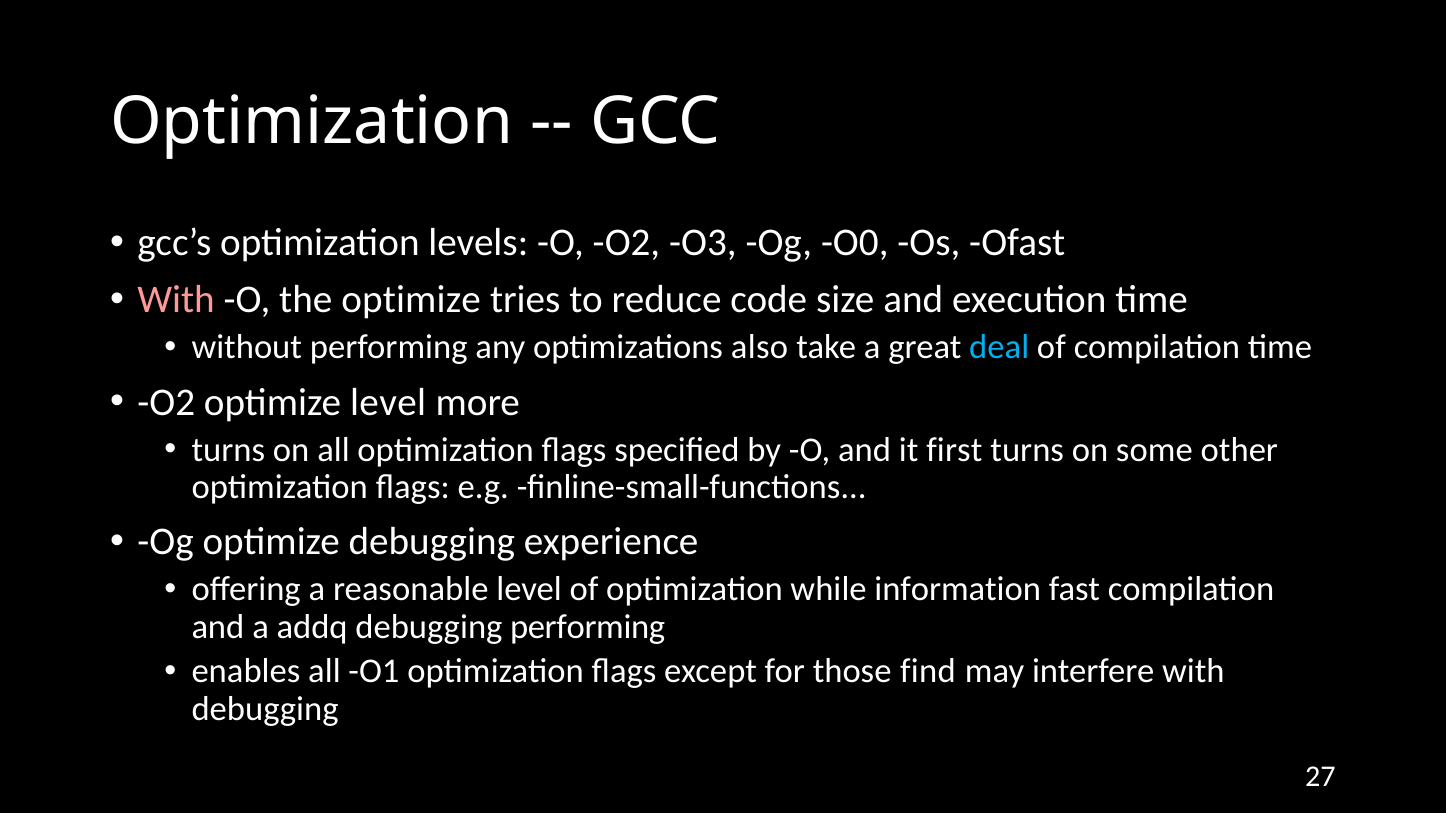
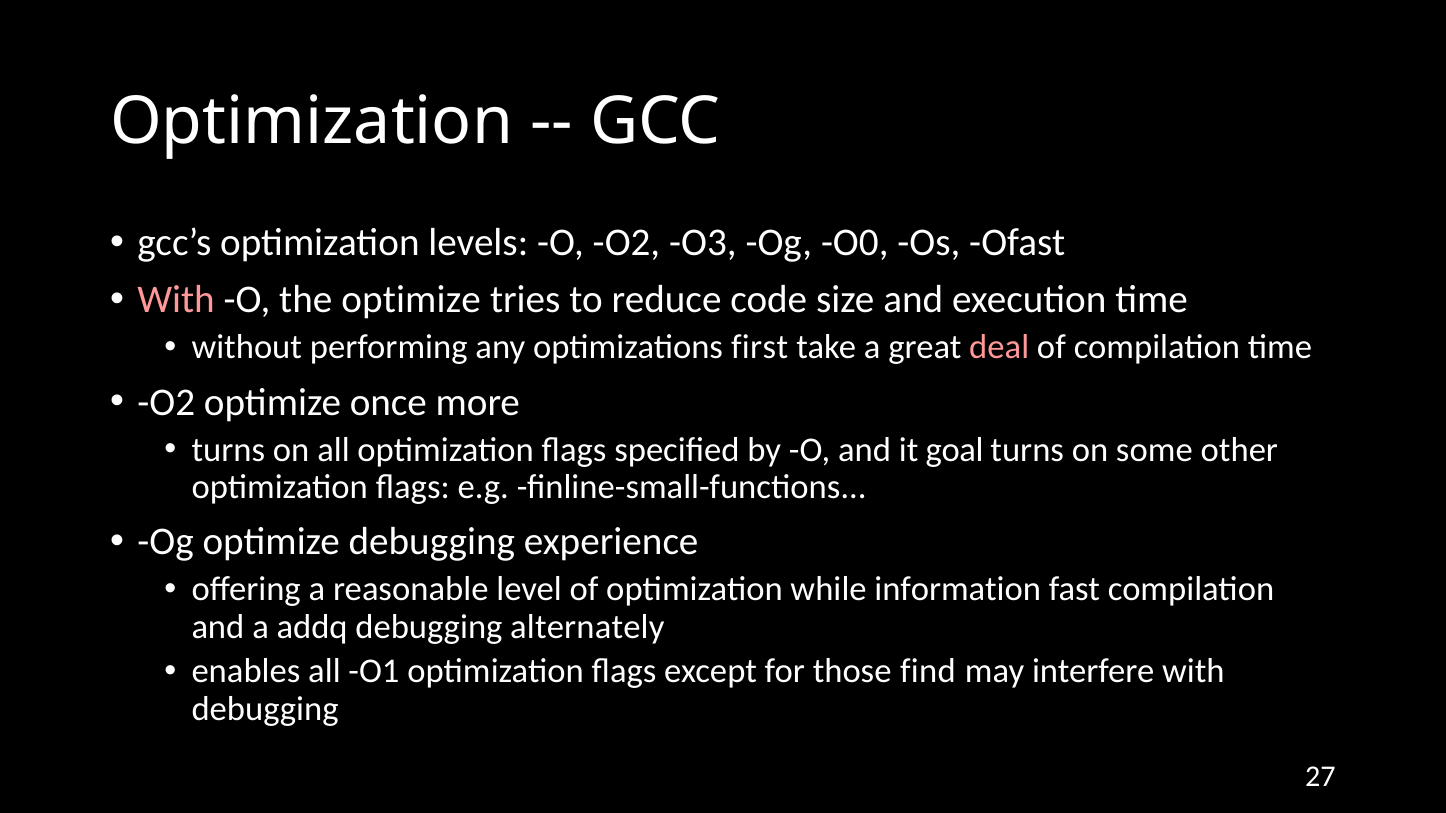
also: also -> first (760, 348)
deal colour: light blue -> pink (999, 348)
optimize level: level -> once (388, 402)
first: first -> goal (955, 450)
debugging performing: performing -> alternately (587, 627)
